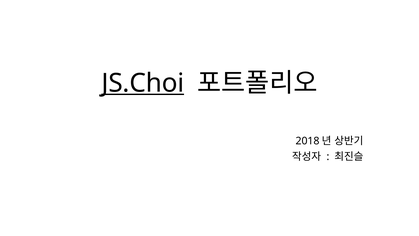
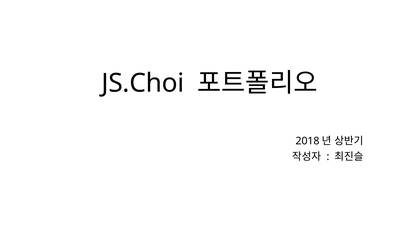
JS.Choi underline: present -> none (143, 83)
